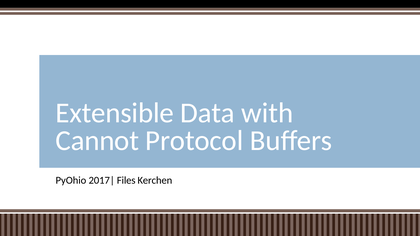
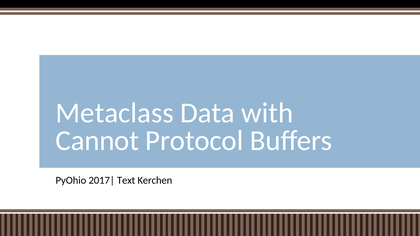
Extensible: Extensible -> Metaclass (115, 113)
Files: Files -> Text (126, 180)
